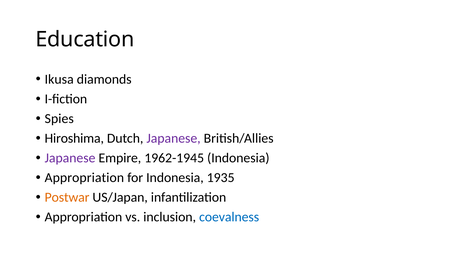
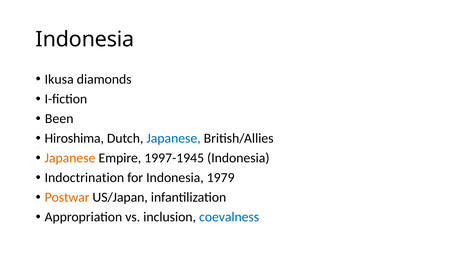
Education: Education -> Indonesia (85, 39)
Spies: Spies -> Been (59, 119)
Japanese colour: purple -> blue (174, 139)
Japanese colour: purple -> orange (70, 158)
1962-1945: 1962-1945 -> 1997-1945 (174, 158)
Appropriation: Appropriation -> Indoctrination (84, 178)
1935: 1935 -> 1979 (221, 178)
